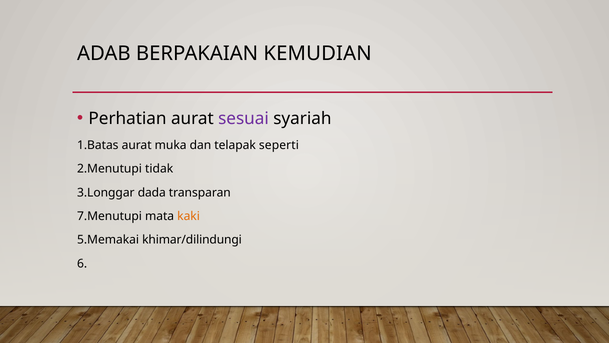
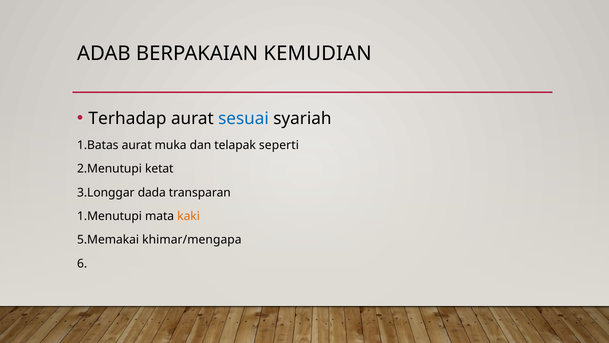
Perhatian: Perhatian -> Terhadap (127, 119)
sesuai colour: purple -> blue (243, 119)
tidak: tidak -> ketat (159, 169)
7.Menutupi: 7.Menutupi -> 1.Menutupi (110, 216)
khimar/dilindungi: khimar/dilindungi -> khimar/mengapa (192, 240)
